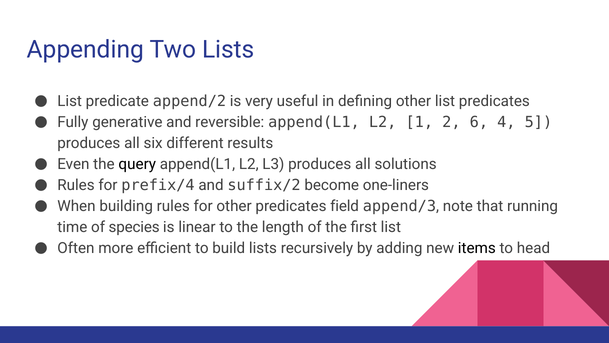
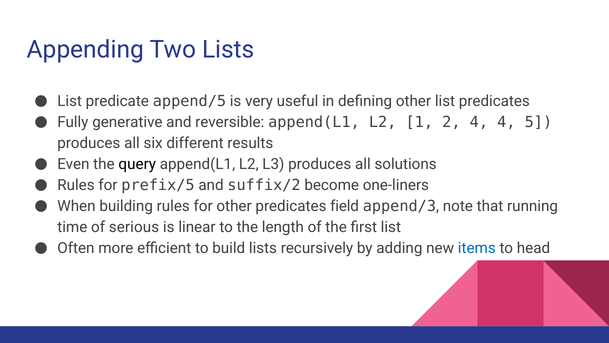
append/2: append/2 -> append/5 (189, 101)
2 6: 6 -> 4 (479, 122)
prefix/4: prefix/4 -> prefix/5 (158, 185)
species: species -> serious (134, 227)
items colour: black -> blue (477, 248)
